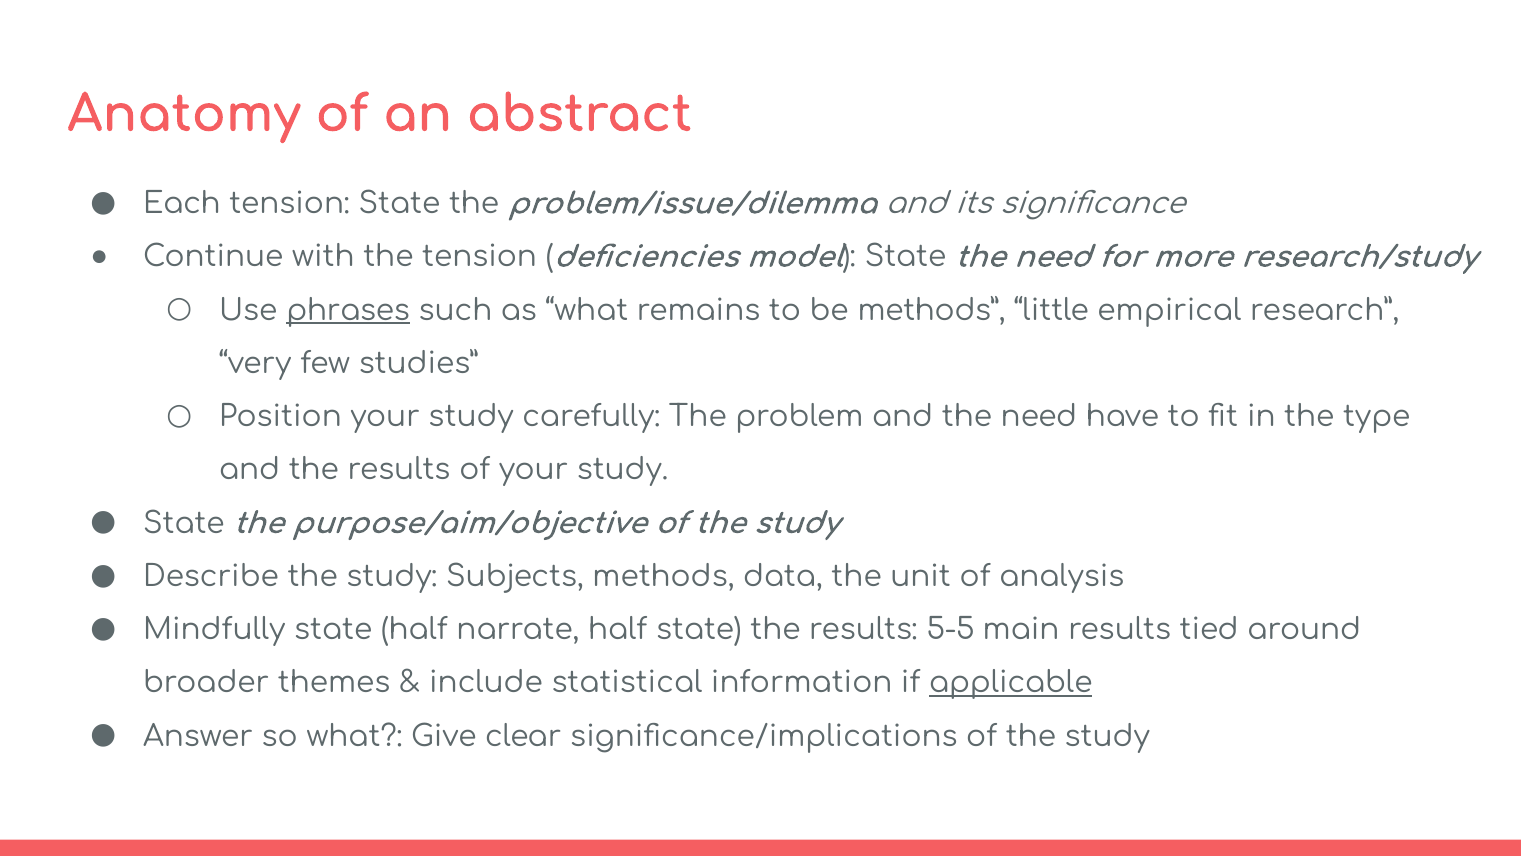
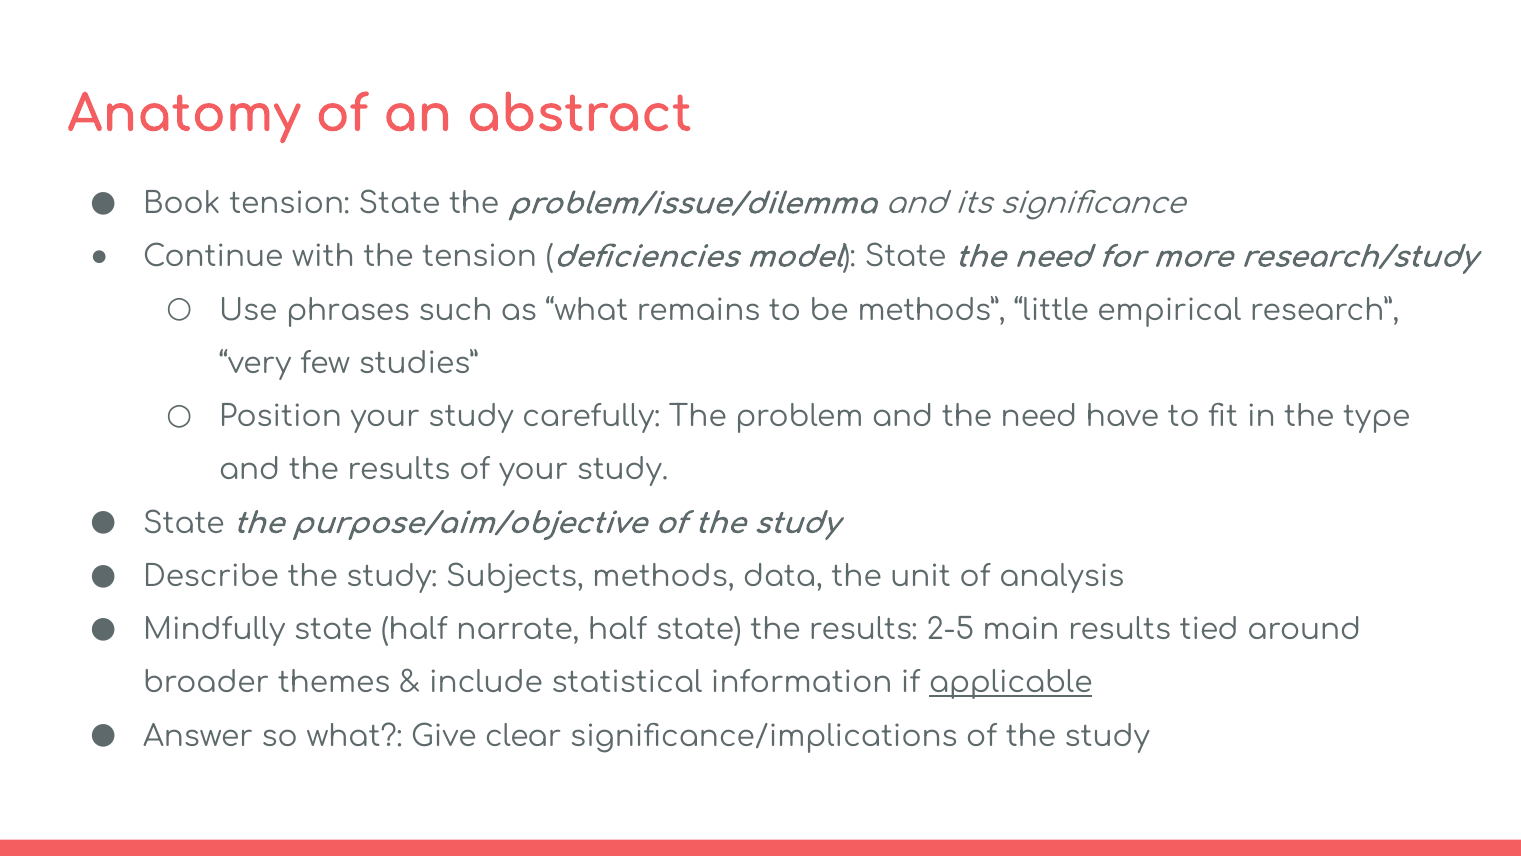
Each: Each -> Book (182, 204)
phrases underline: present -> none (348, 310)
5-5: 5-5 -> 2-5 (950, 630)
